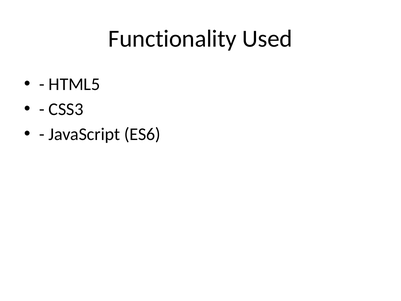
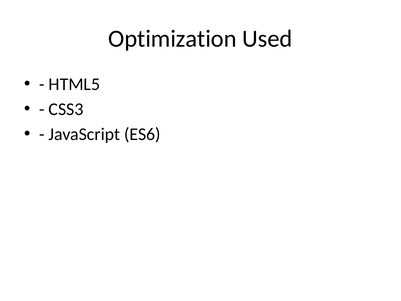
Functionality: Functionality -> Optimization (172, 39)
